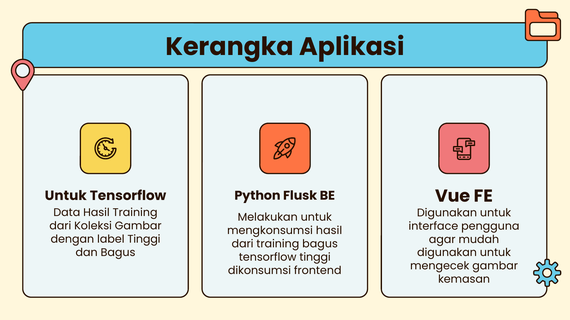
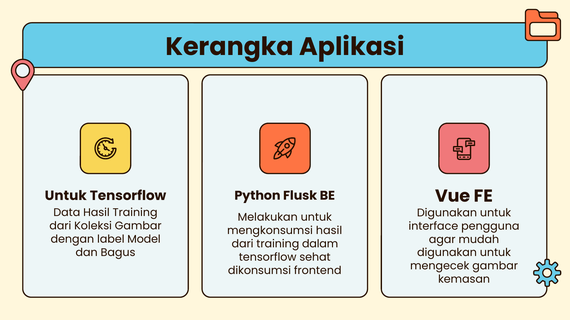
label Tinggi: Tinggi -> Model (144, 240)
training bagus: bagus -> dalam (320, 244)
tensorflow tinggi: tinggi -> sehat (315, 258)
